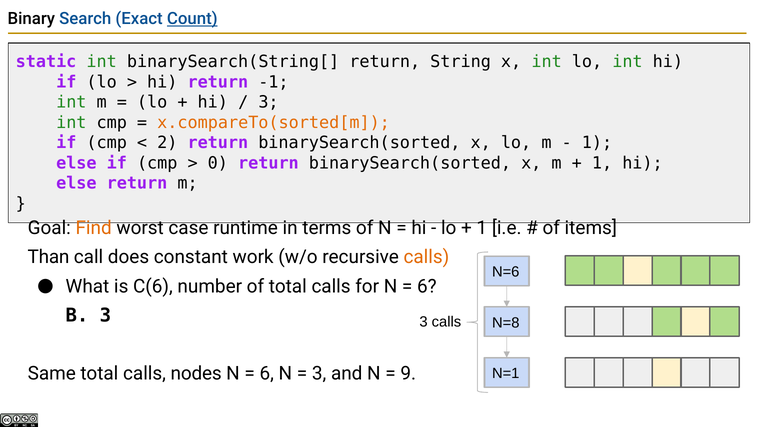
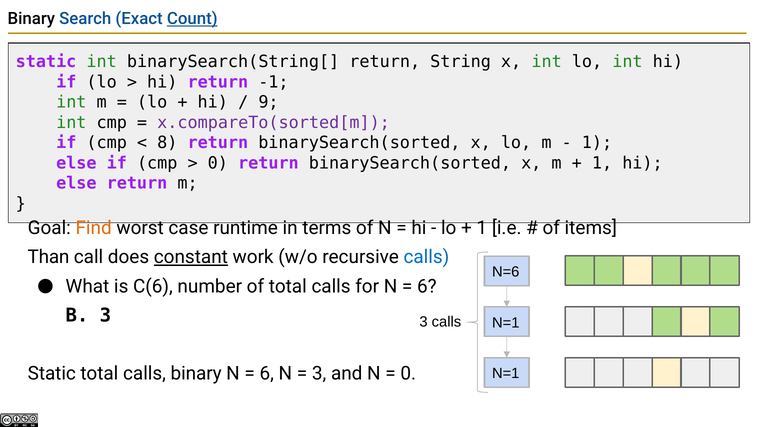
3: 3 -> 9 (268, 102)
x.compareTo(sorted[m colour: orange -> purple (274, 122)
2: 2 -> 8 (167, 143)
constant underline: none -> present (191, 257)
calls colour: orange -> blue (426, 257)
N=8: N=8 -> N=1 (506, 322)
Same: Same -> Static (52, 373)
calls nodes: nodes -> binary (196, 373)
9: 9 -> 0 (408, 373)
